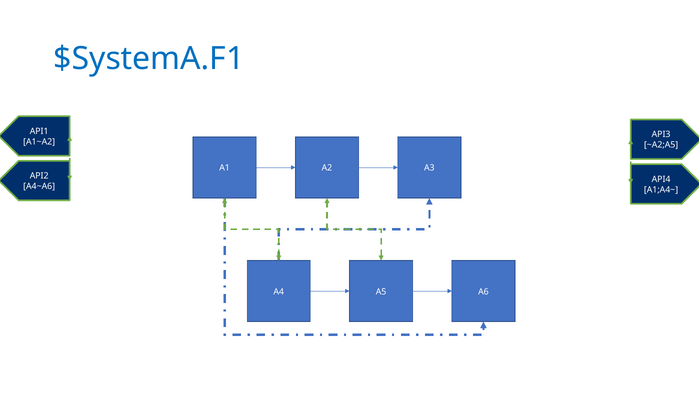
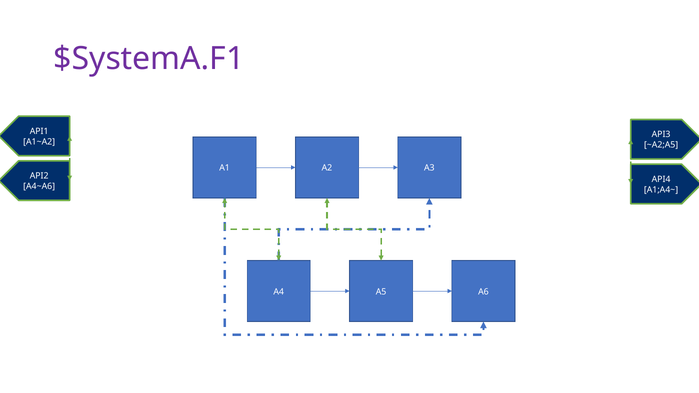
$SystemA.F1 colour: blue -> purple (149, 59)
